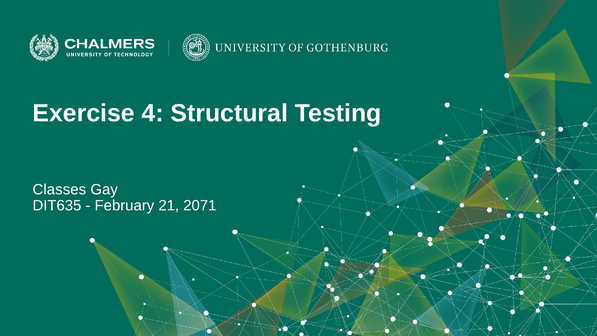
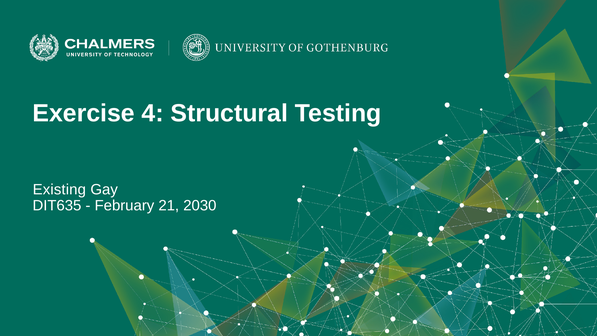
Classes: Classes -> Existing (59, 189)
2071: 2071 -> 2030 (200, 206)
